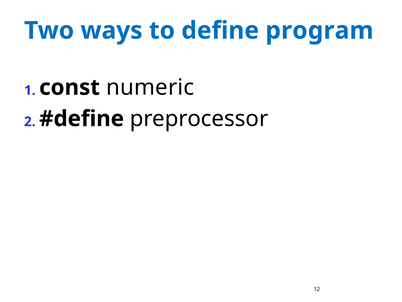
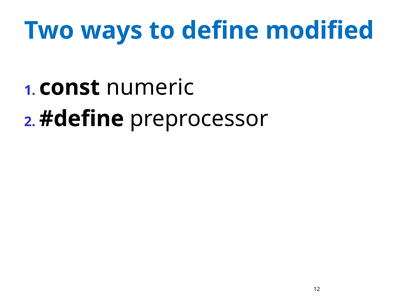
program: program -> modified (320, 31)
